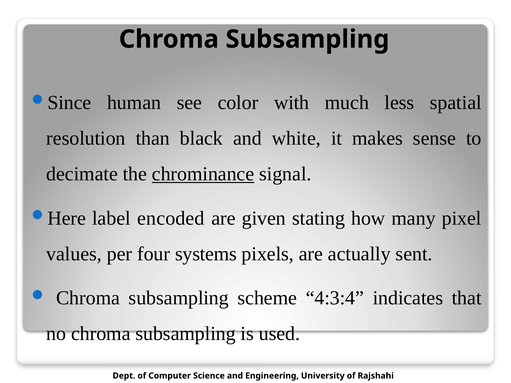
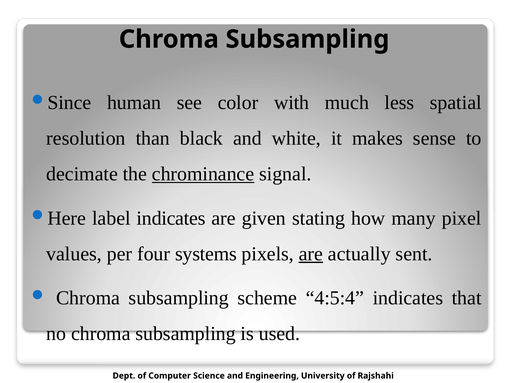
label encoded: encoded -> indicates (171, 218)
are underline: none -> present (311, 254)
4:3:4: 4:3:4 -> 4:5:4 (335, 298)
